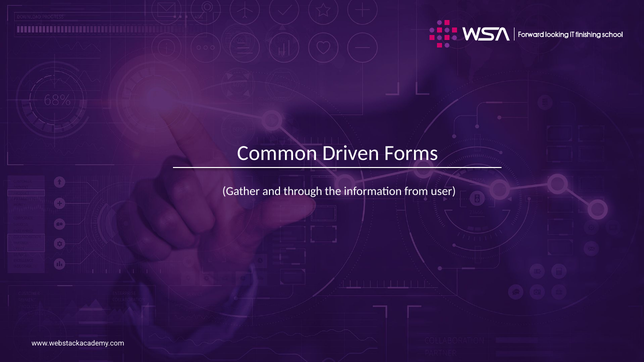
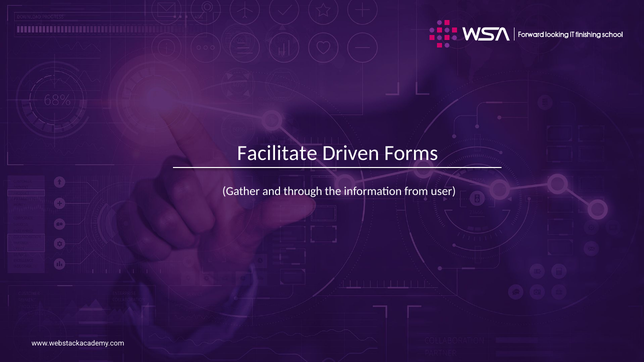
Common: Common -> Facilitate (277, 153)
